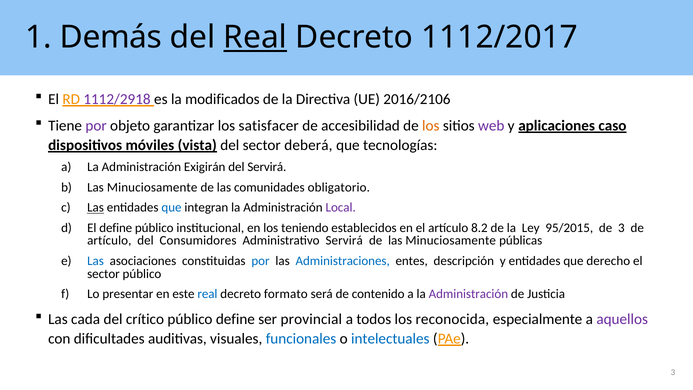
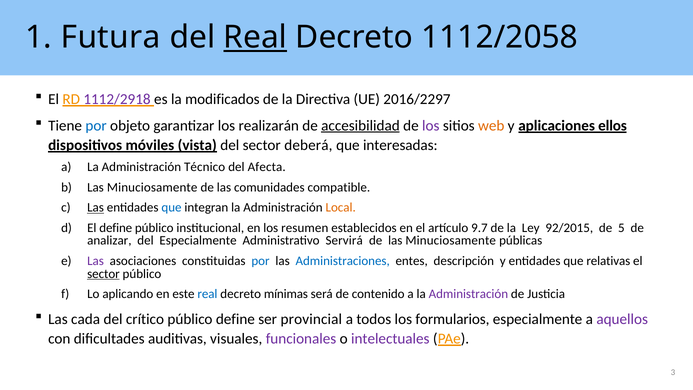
Demás: Demás -> Futura (111, 37)
1112/2017: 1112/2017 -> 1112/2058 (500, 37)
2016/2106: 2016/2106 -> 2016/2297 (417, 99)
por colour: purple -> blue (96, 125)
satisfacer: satisfacer -> realizarán (269, 125)
accesibilidad underline: none -> present (360, 125)
los colour: orange -> purple (431, 125)
web colour: purple -> orange (491, 125)
caso: caso -> ellos (613, 125)
tecnologías: tecnologías -> interesadas (400, 145)
Exigirán: Exigirán -> Técnico (205, 167)
del Servirá: Servirá -> Afecta (267, 167)
obligatorio: obligatorio -> compatible (339, 187)
Local colour: purple -> orange (341, 208)
teniendo: teniendo -> resumen (305, 228)
8.2: 8.2 -> 9.7 (479, 228)
95/2015: 95/2015 -> 92/2015 (569, 228)
de 3: 3 -> 5 (621, 228)
artículo: artículo -> analizar (109, 241)
del Consumidores: Consumidores -> Especialmente (198, 241)
Las colour: blue -> purple (96, 261)
derecho: derecho -> relativas (608, 261)
sector underline: none -> present (103, 274)
presentar: presentar -> aplicando (128, 294)
formato: formato -> mínimas (286, 294)
reconocida: reconocida -> formularios (452, 319)
funcionales colour: blue -> purple (301, 339)
intelectuales colour: blue -> purple (390, 339)
